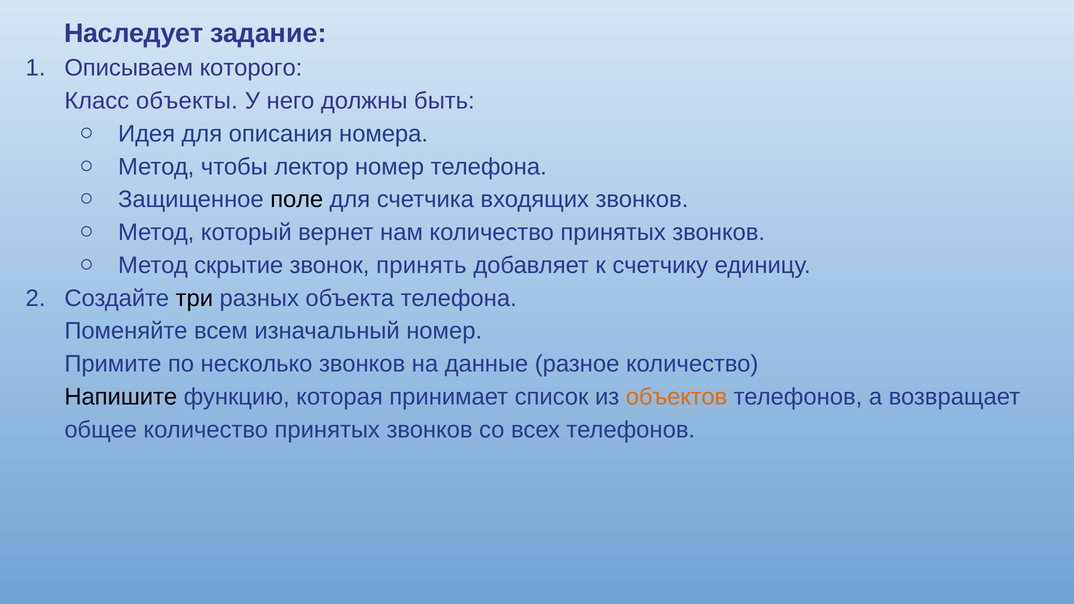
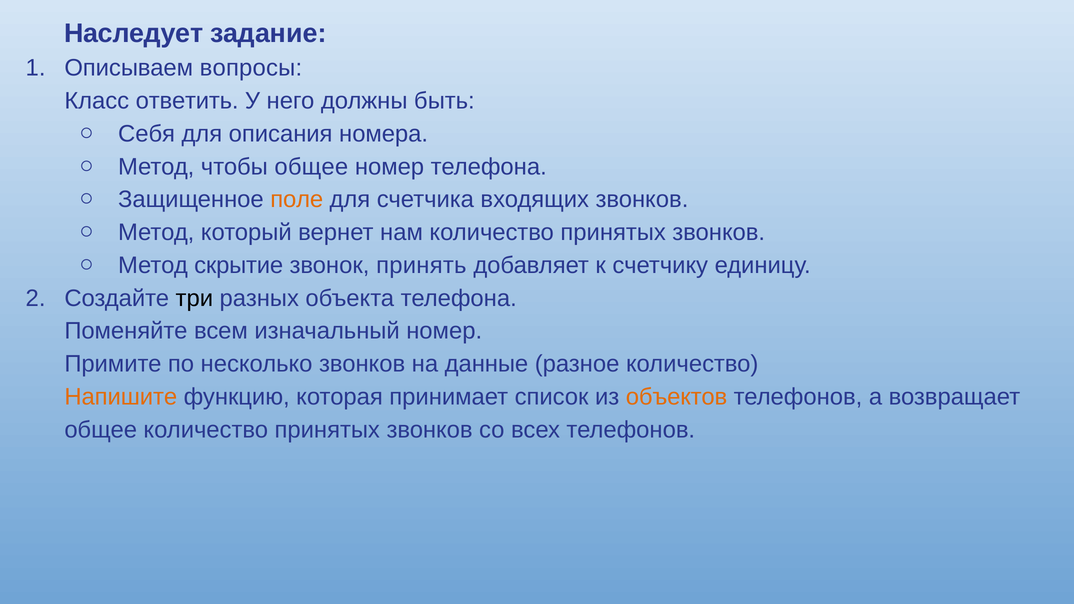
которого: которого -> вопросы (251, 68)
объекты: объекты -> ответить (187, 101)
Идея: Идея -> Себя (147, 134)
чтобы лектор: лектор -> общее (311, 167)
поле colour: black -> orange (297, 200)
Напишите colour: black -> orange (121, 397)
